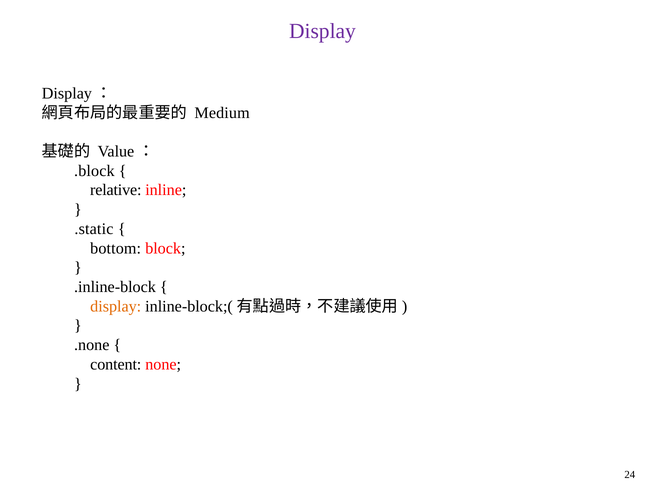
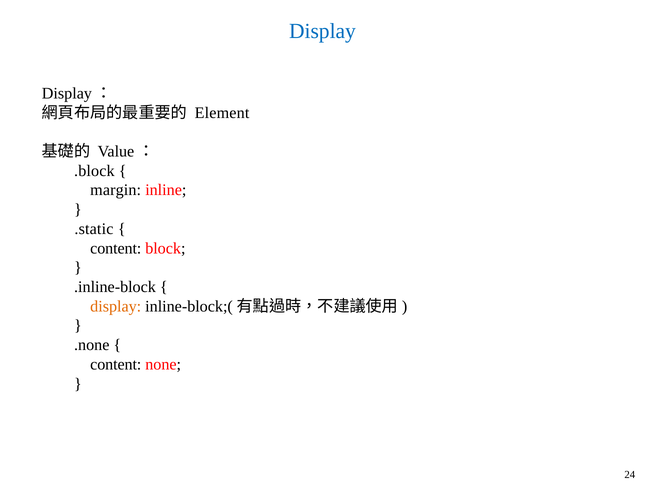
Display colour: purple -> blue (322, 31)
Medium: Medium -> Element (222, 113)
relative: relative -> margin (116, 190)
bottom: bottom -> content (116, 248)
